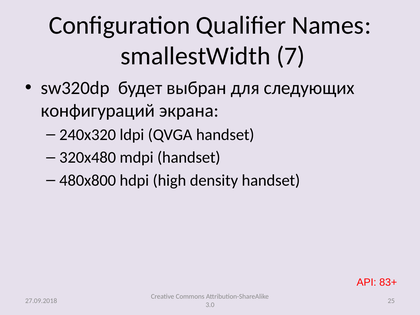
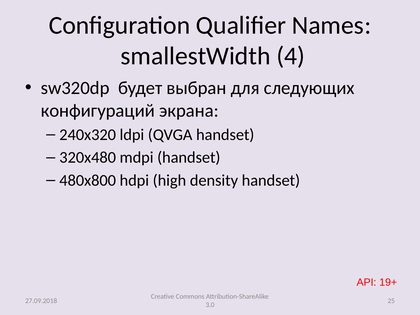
7: 7 -> 4 (291, 56)
83+: 83+ -> 19+ (388, 282)
